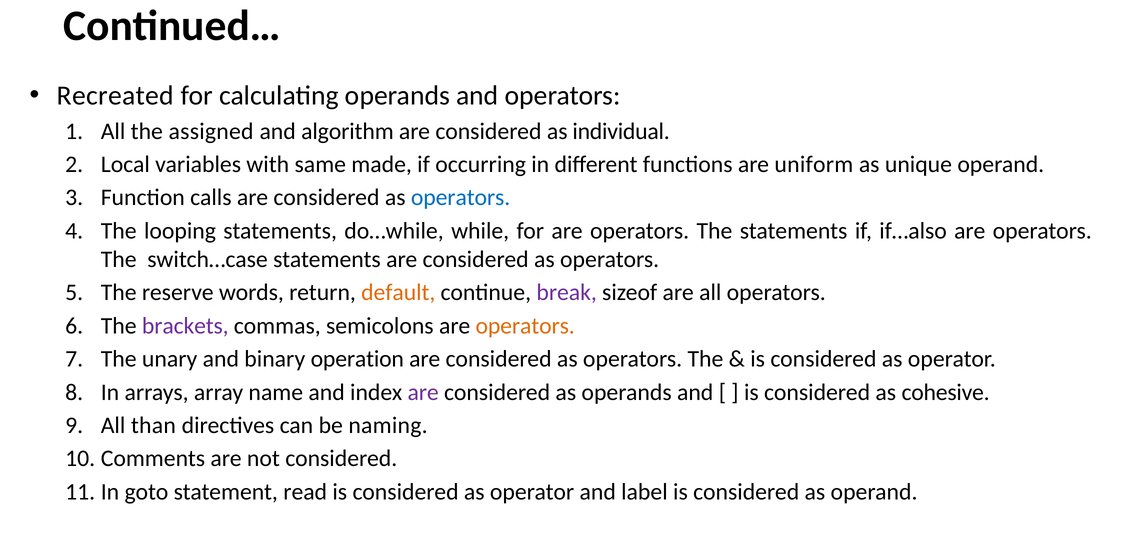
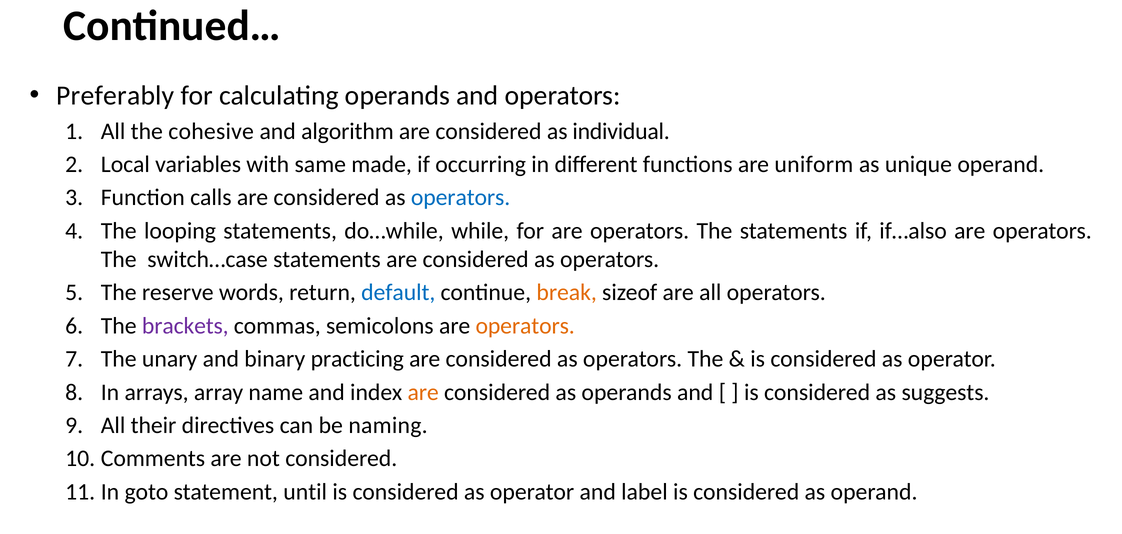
Recreated: Recreated -> Preferably (115, 96)
assigned: assigned -> cohesive (211, 131)
default colour: orange -> blue (398, 293)
break colour: purple -> orange (567, 293)
operation: operation -> practicing (357, 359)
are colour: purple -> orange (423, 392)
cohesive: cohesive -> suggests (945, 392)
than: than -> their (154, 426)
read: read -> until (305, 492)
